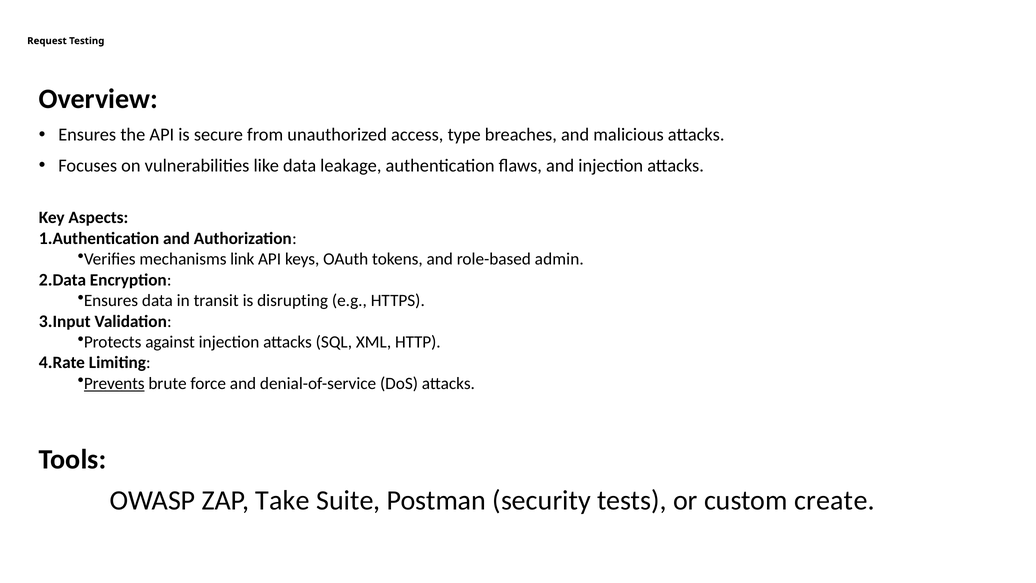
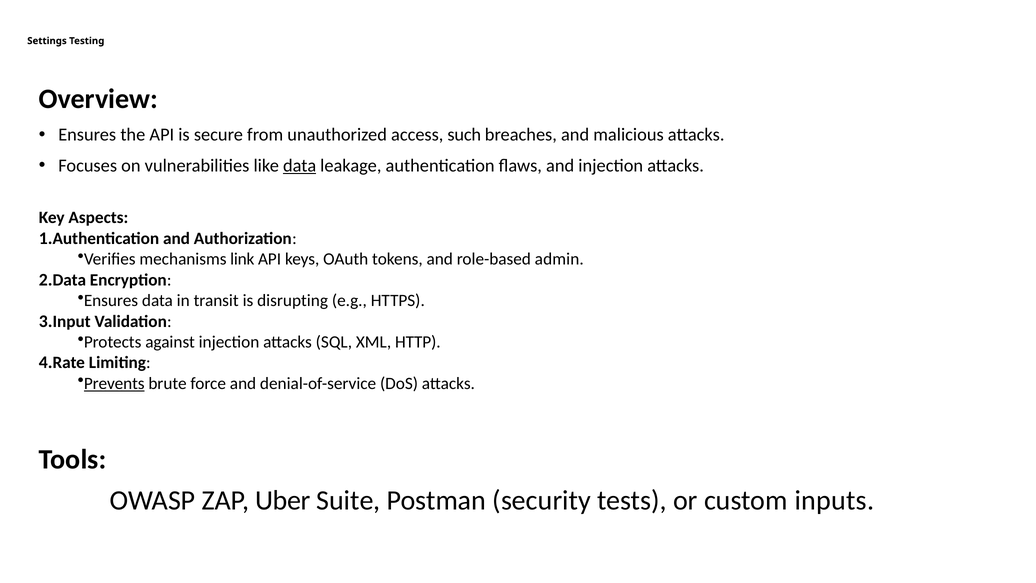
Request: Request -> Settings (47, 41)
type: type -> such (464, 135)
data underline: none -> present (300, 165)
Take: Take -> Uber (283, 500)
create: create -> inputs (834, 500)
